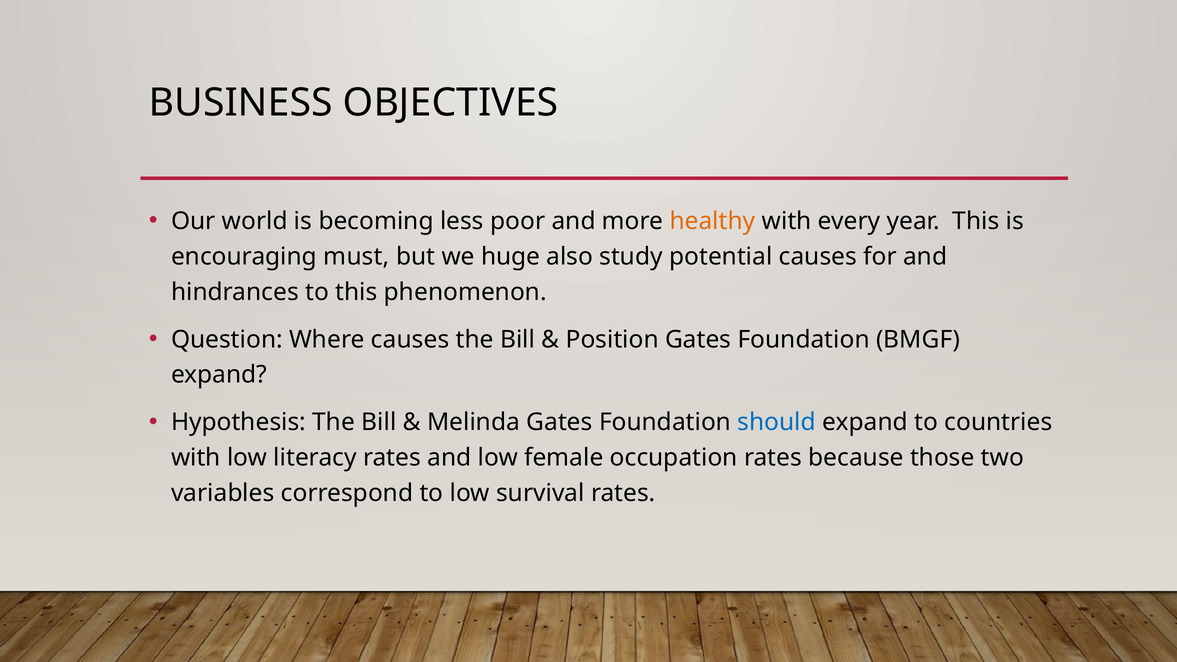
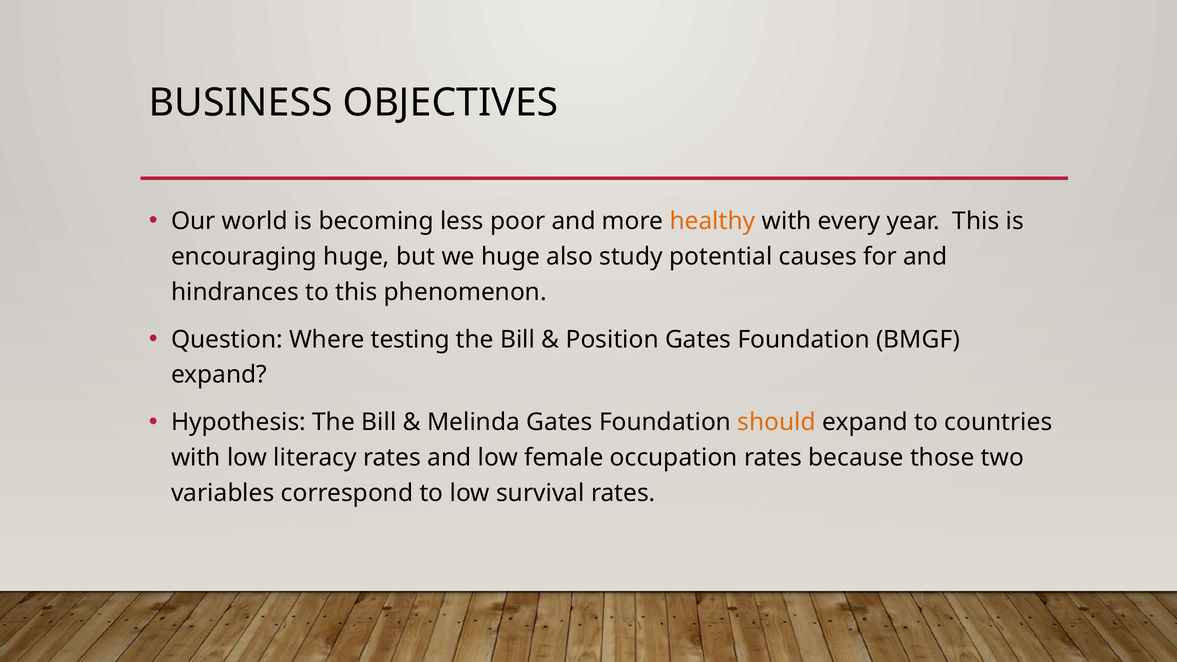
encouraging must: must -> huge (357, 257)
Where causes: causes -> testing (410, 340)
should colour: blue -> orange (777, 422)
